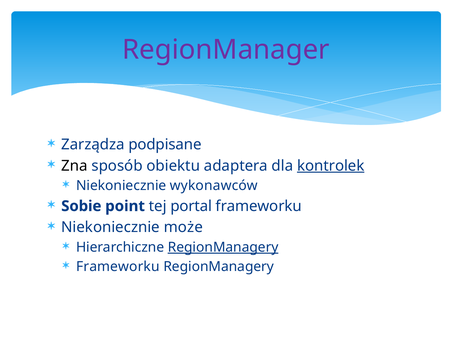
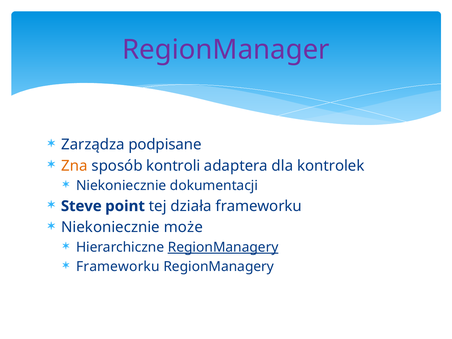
Zna colour: black -> orange (74, 166)
obiektu: obiektu -> kontroli (173, 166)
kontrolek underline: present -> none (331, 166)
wykonawców: wykonawców -> dokumentacji (214, 186)
Sobie: Sobie -> Steve (81, 206)
portal: portal -> działa (191, 206)
